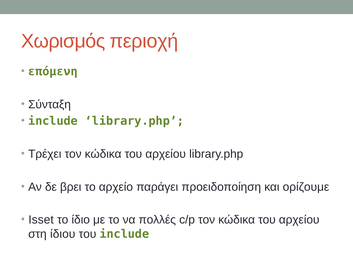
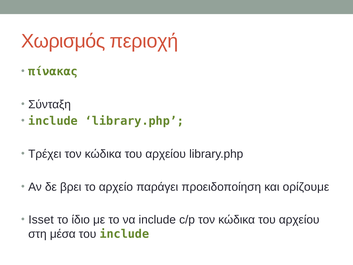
επόμενη: επόμενη -> πίνακας (53, 71)
να πολλές: πολλές -> include (157, 220)
ίδιου: ίδιου -> μέσα (63, 234)
